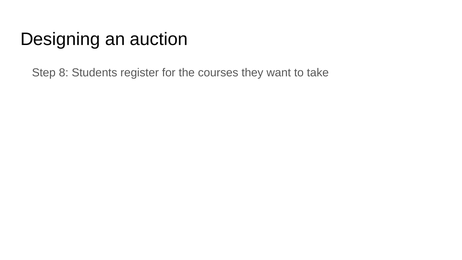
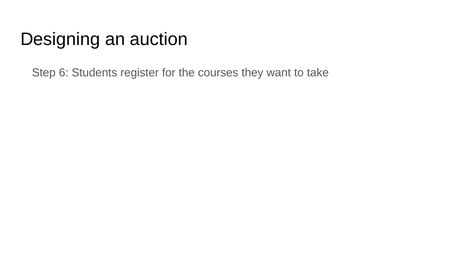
8: 8 -> 6 (64, 73)
